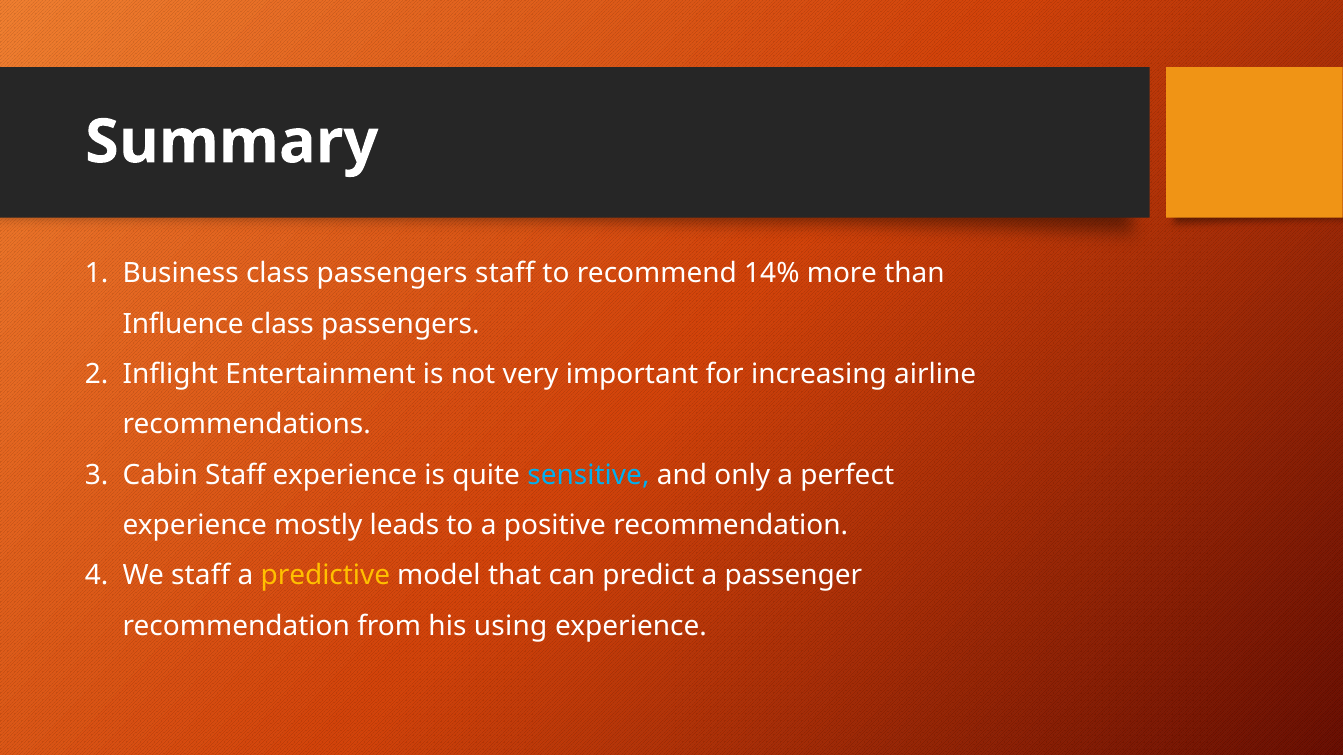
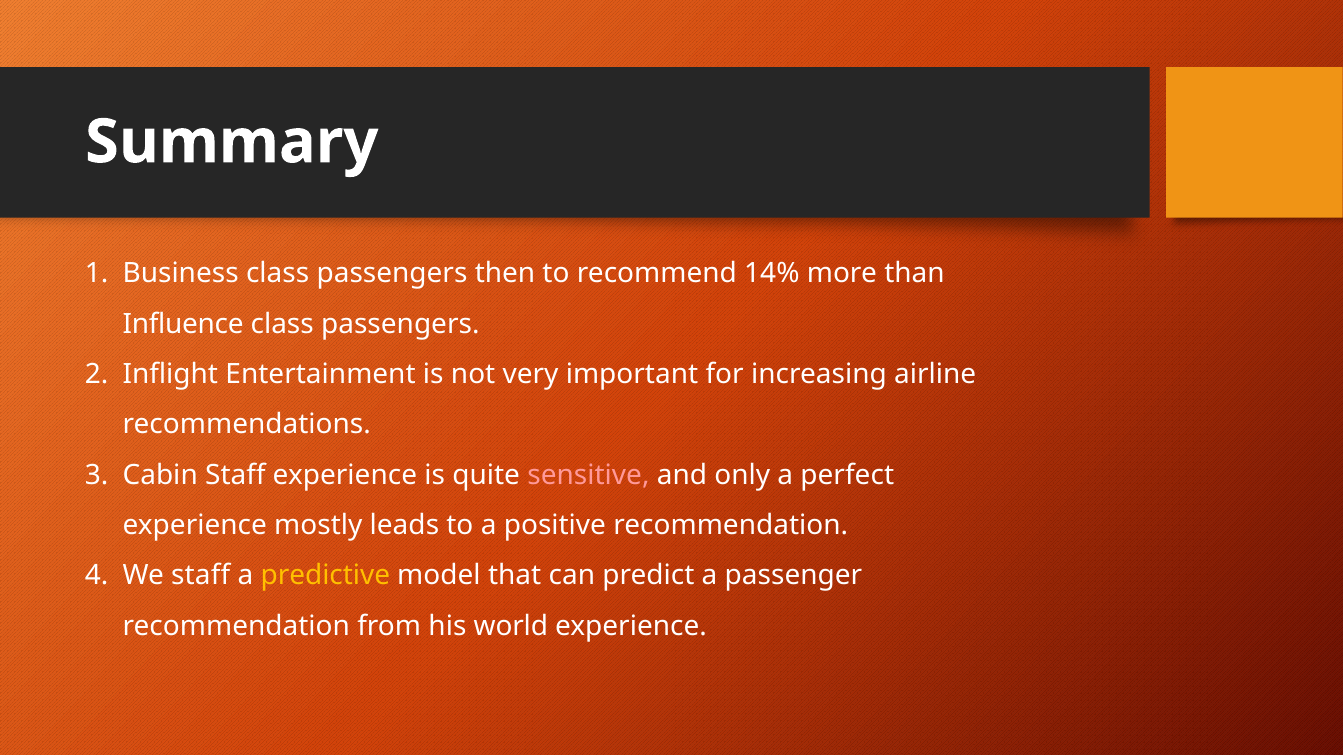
passengers staff: staff -> then (505, 274)
sensitive colour: light blue -> pink (588, 475)
using: using -> world (511, 626)
